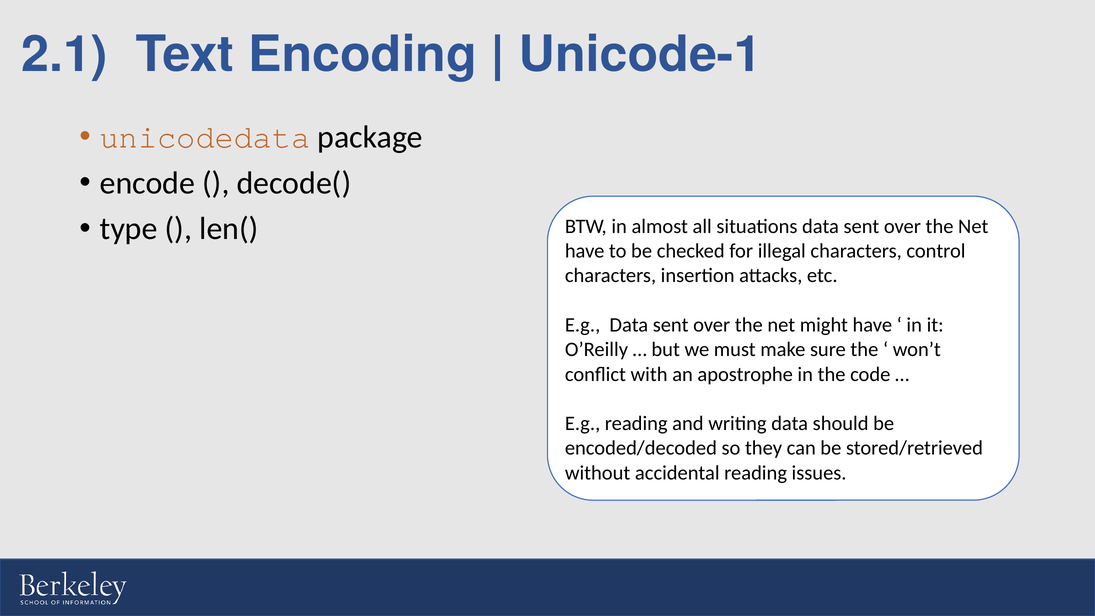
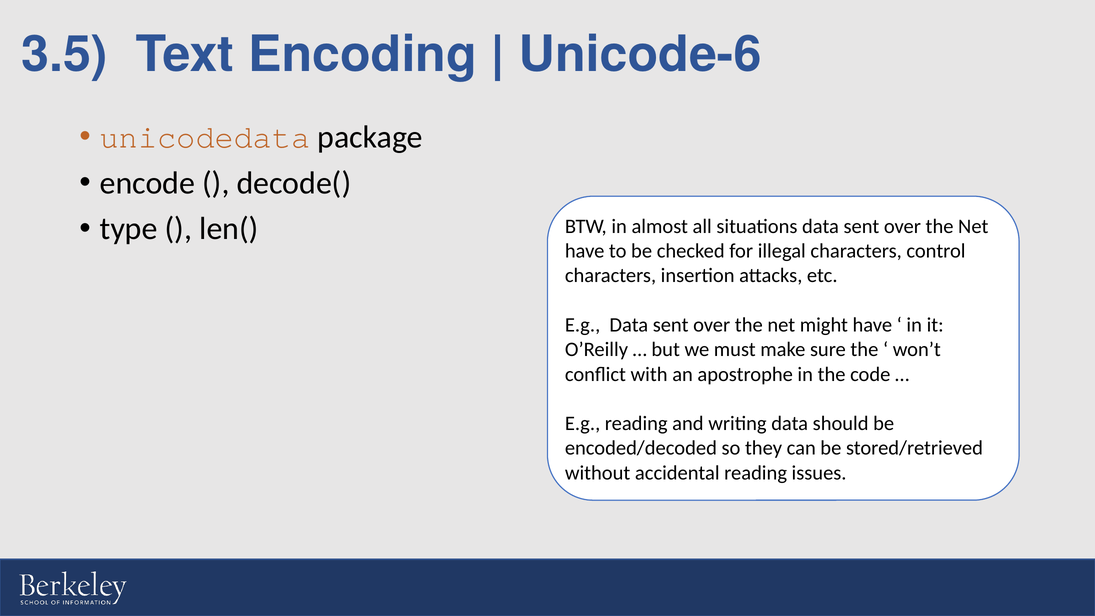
2.1: 2.1 -> 3.5 (64, 55)
Unicode-1: Unicode-1 -> Unicode-6 (640, 55)
